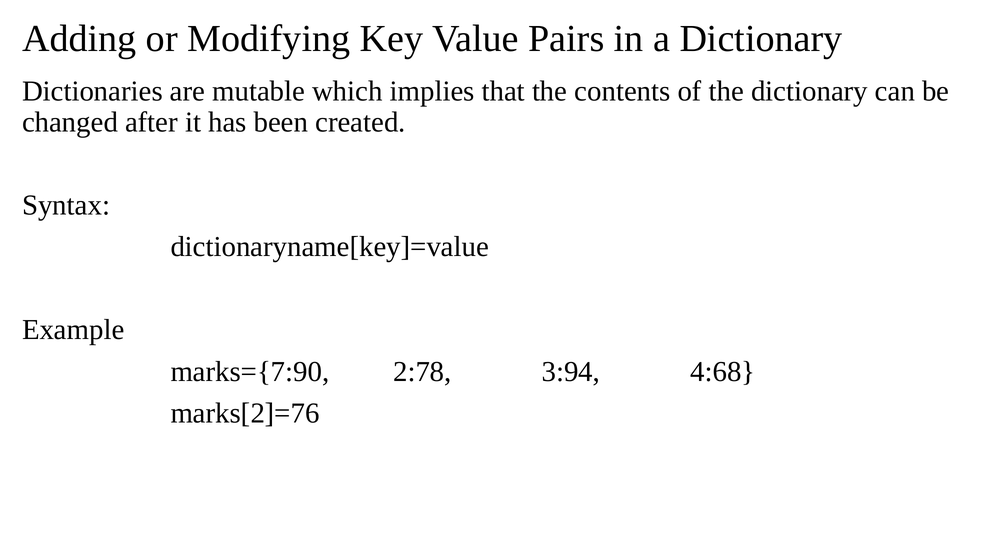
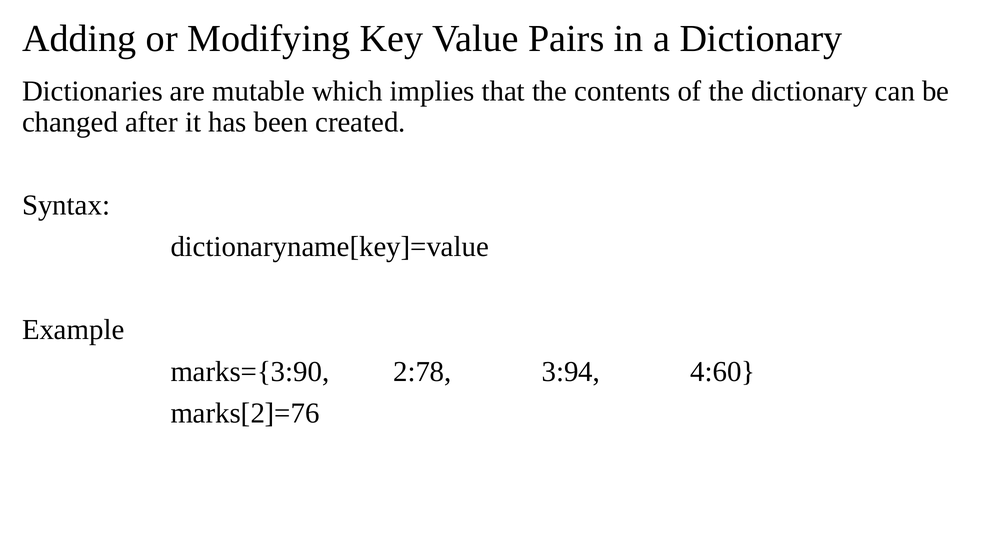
marks={7:90: marks={7:90 -> marks={3:90 (250, 371)
4:68: 4:68 -> 4:60 (723, 371)
